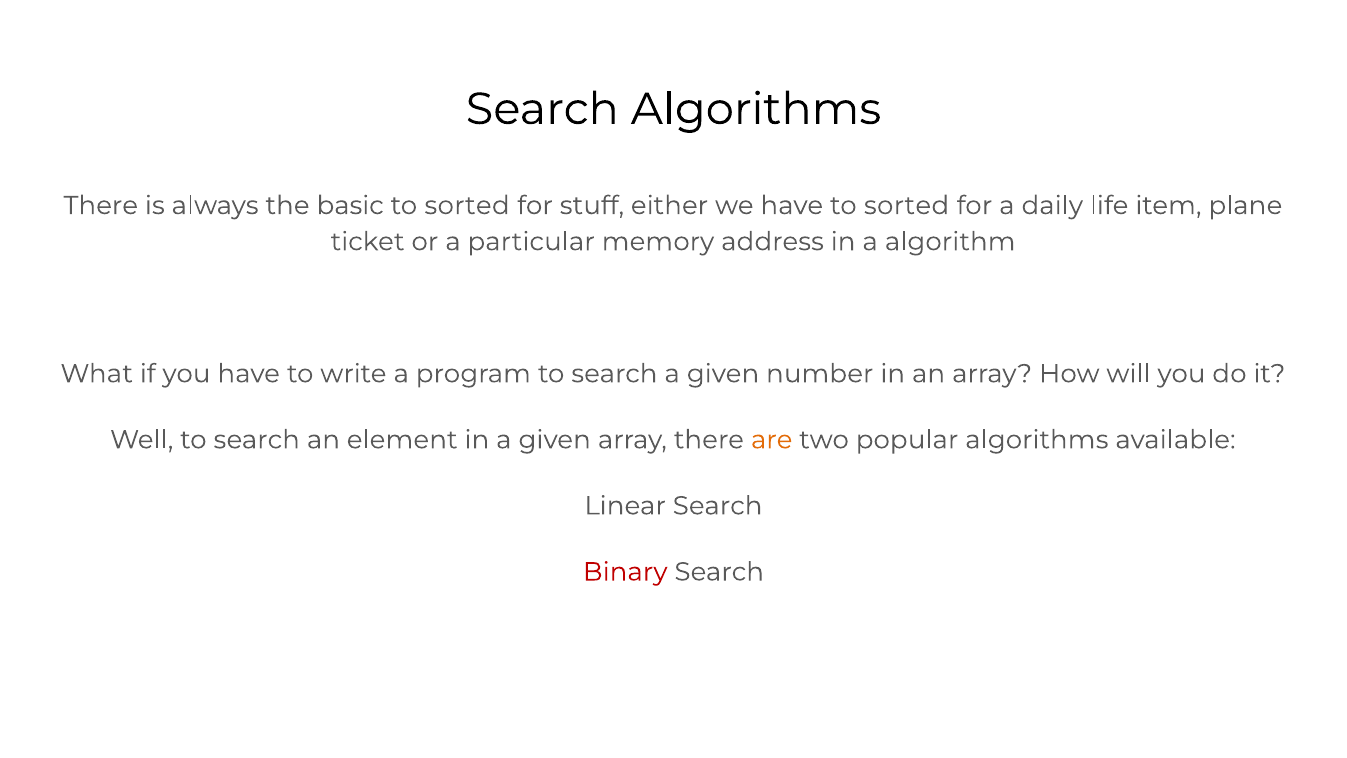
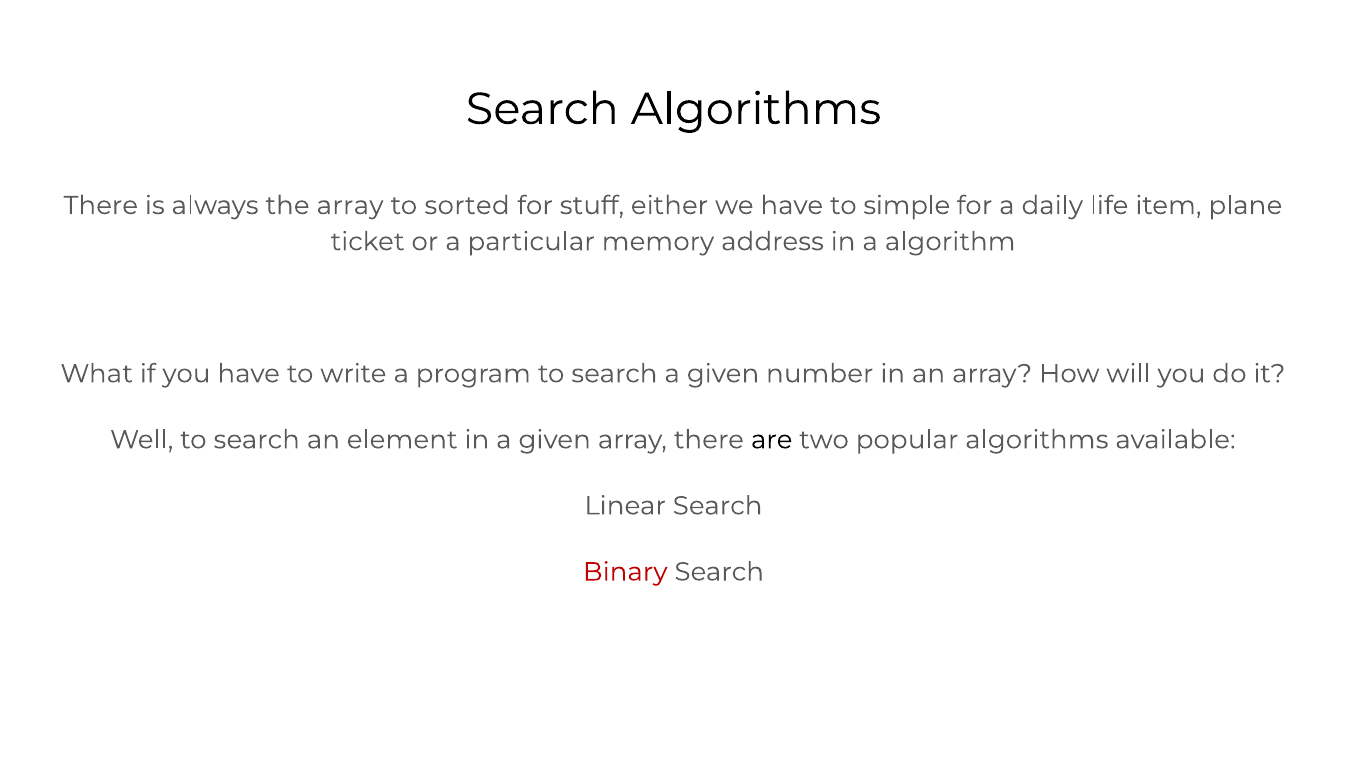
the basic: basic -> array (350, 205)
have to sorted: sorted -> simple (907, 205)
are colour: orange -> black (772, 440)
